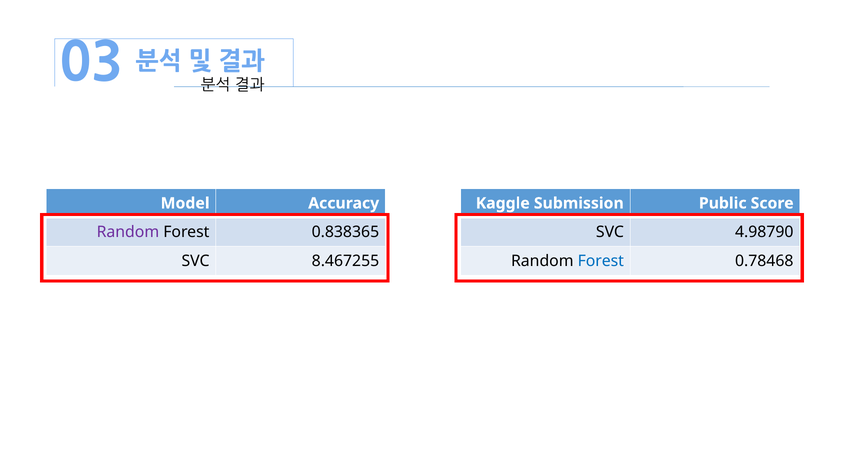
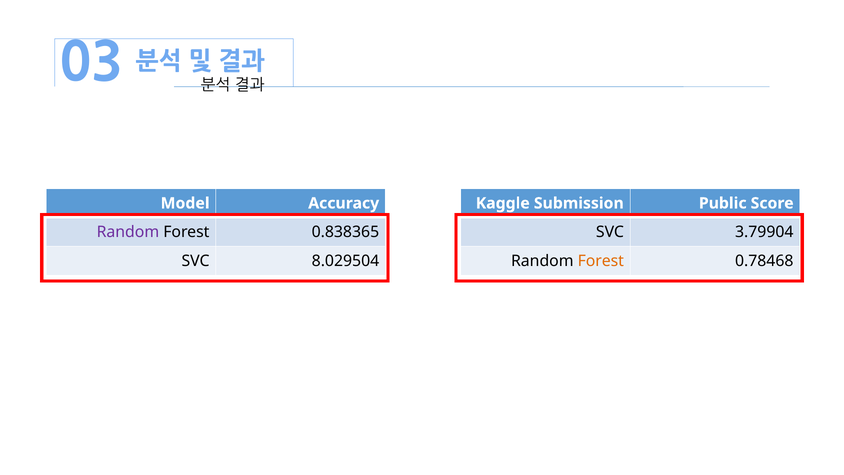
4.98790: 4.98790 -> 3.79904 (764, 232)
8.467255: 8.467255 -> 8.029504 (345, 261)
Forest colour: blue -> orange (601, 261)
